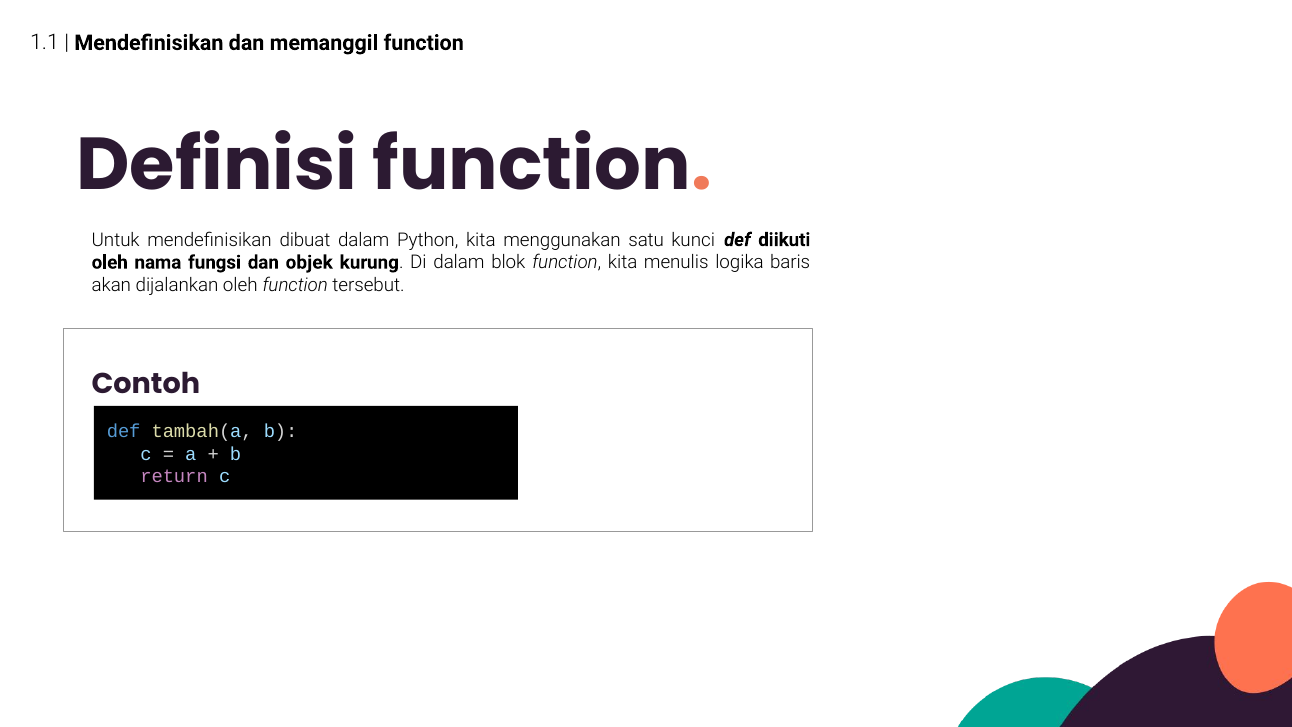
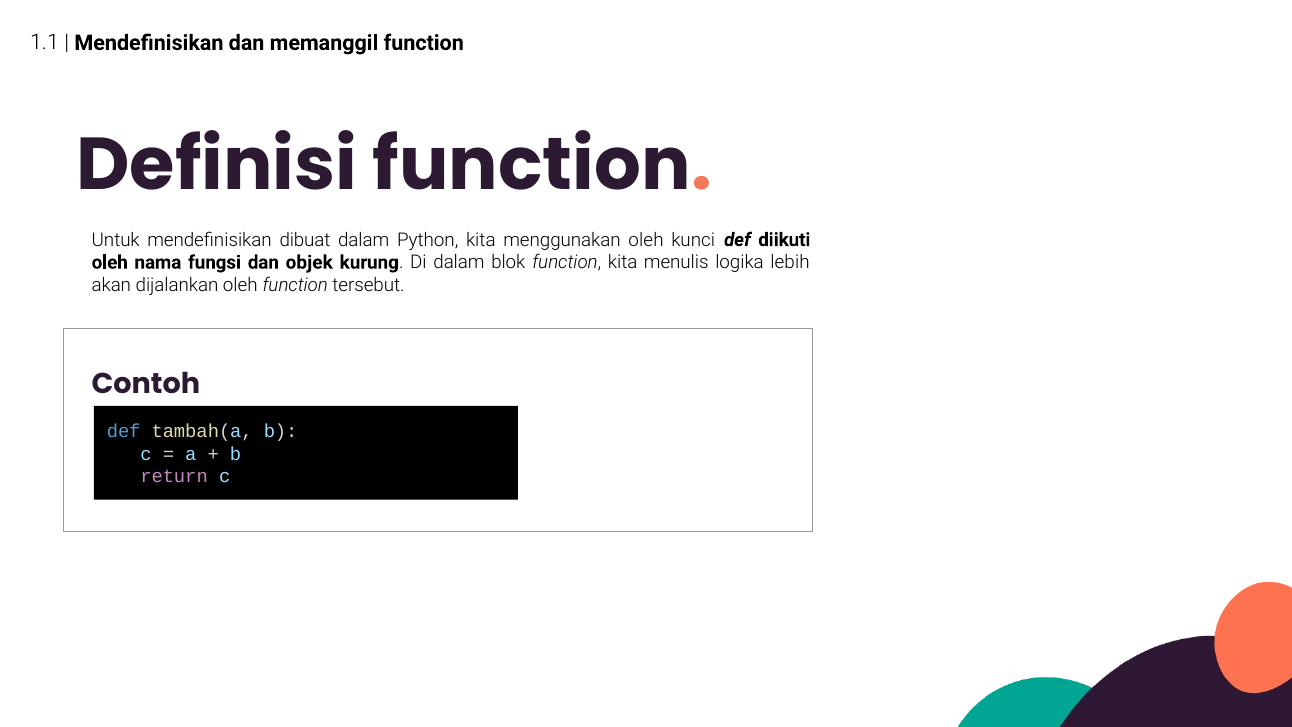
menggunakan satu: satu -> oleh (646, 240)
baris: baris -> lebih (790, 262)
